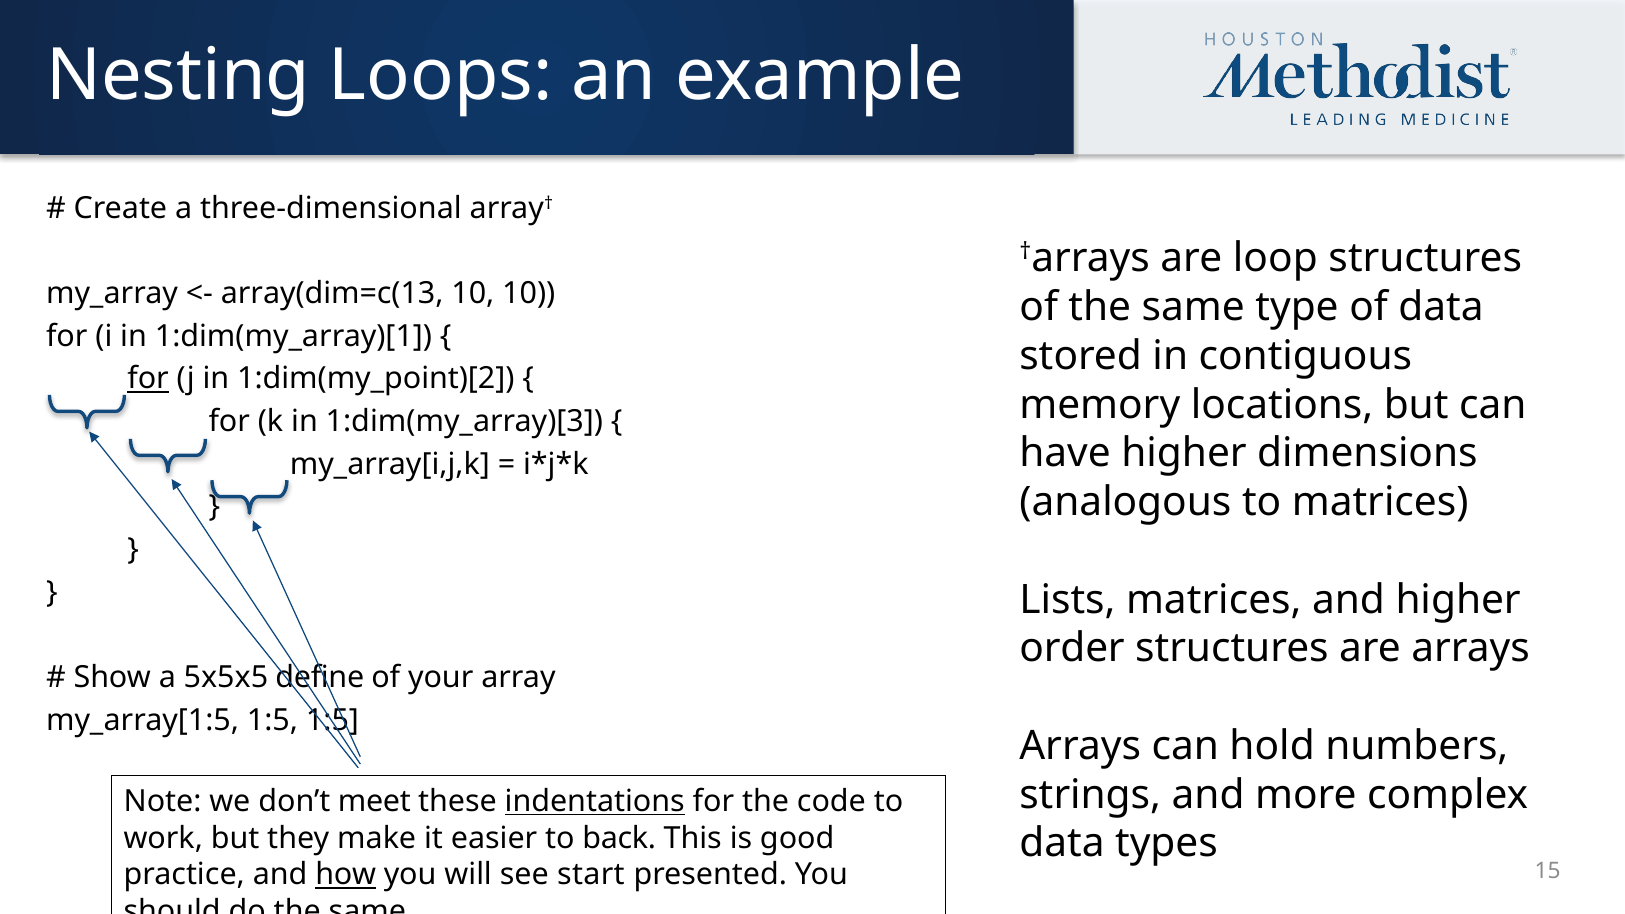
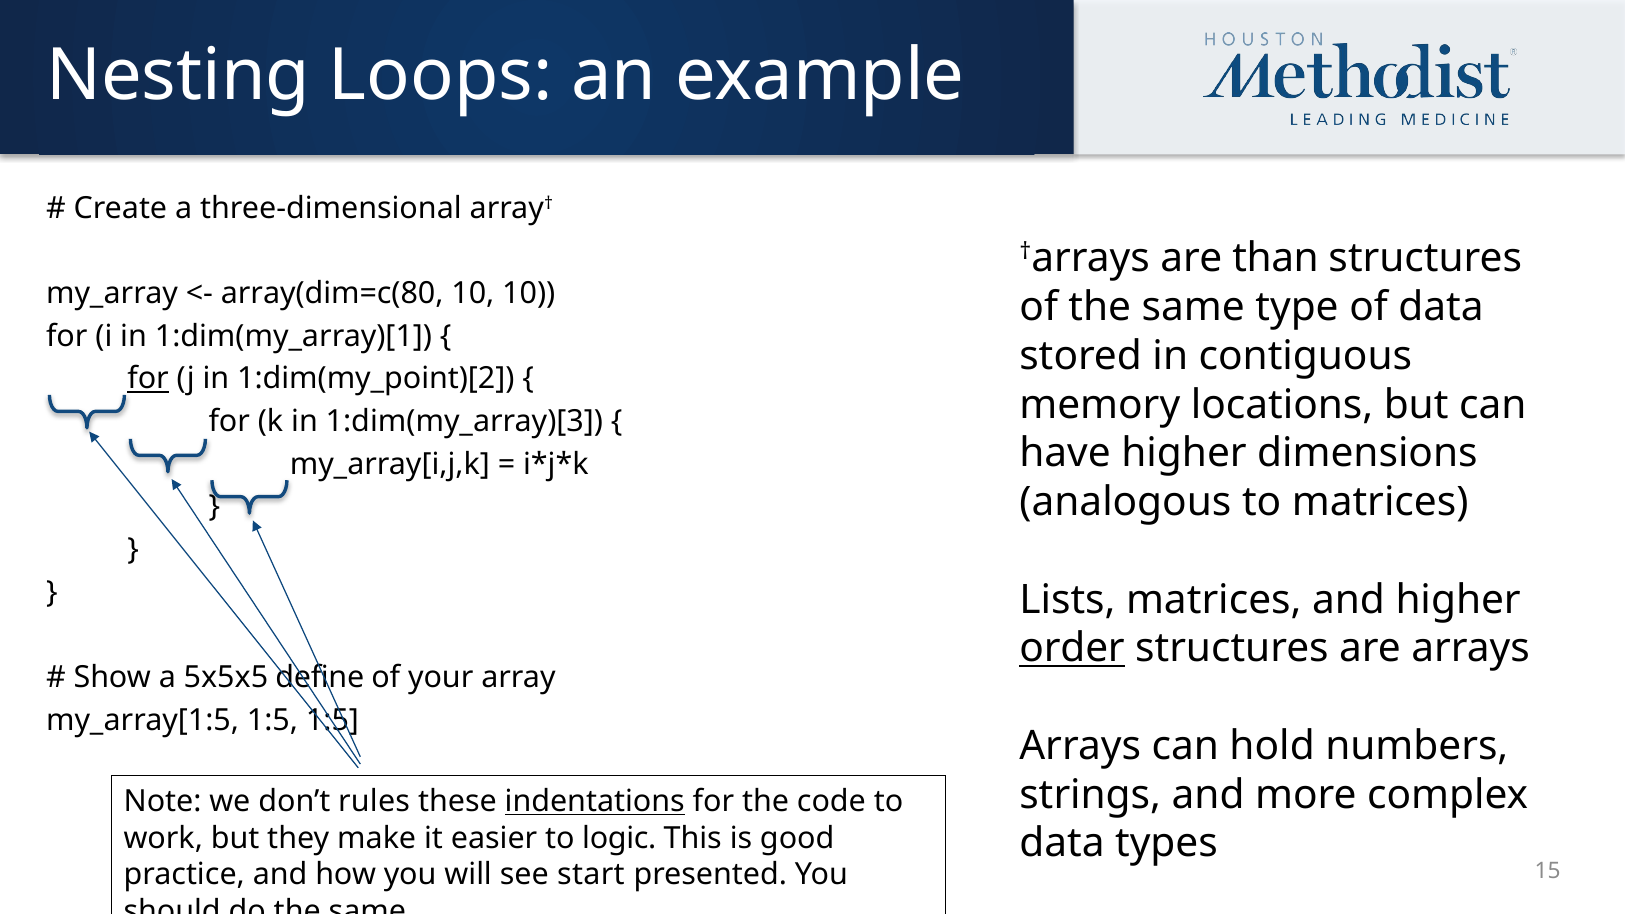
loop: loop -> than (1276, 259)
array(dim=c(13: array(dim=c(13 -> array(dim=c(80 (332, 293)
order underline: none -> present (1072, 648)
meet: meet -> rules (374, 801)
back: back -> logic (619, 838)
how underline: present -> none (346, 875)
